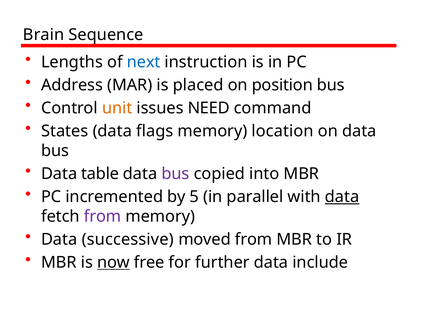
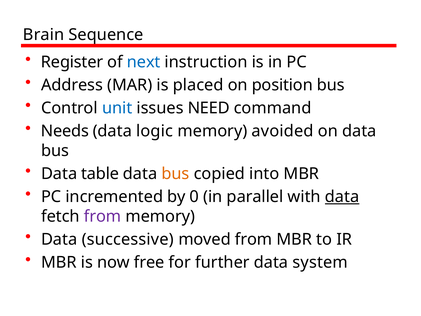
Lengths: Lengths -> Register (72, 62)
unit colour: orange -> blue (117, 108)
States: States -> Needs (65, 131)
flags: flags -> logic (155, 131)
location: location -> avoided (283, 131)
bus colour: purple -> orange (175, 174)
5: 5 -> 0 (194, 197)
now underline: present -> none (113, 262)
include: include -> system (320, 262)
